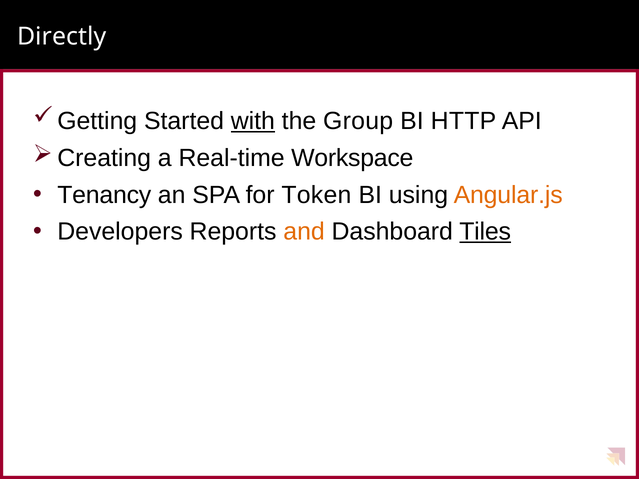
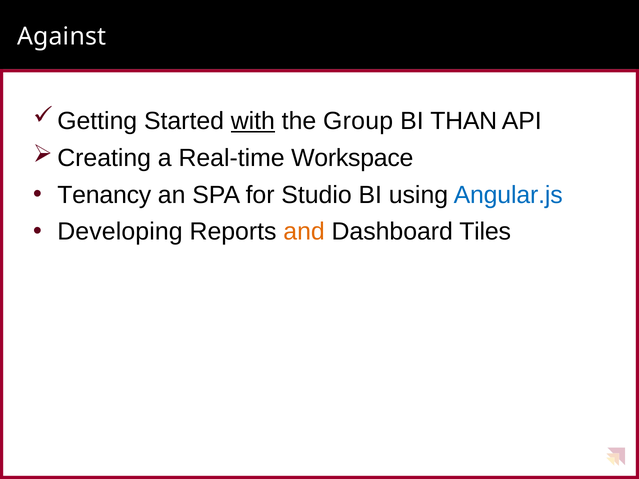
Directly: Directly -> Against (62, 36)
HTTP: HTTP -> THAN (464, 121)
Token: Token -> Studio (317, 195)
Angular.js colour: orange -> blue (508, 195)
Developers: Developers -> Developing (120, 232)
Tiles underline: present -> none (485, 232)
